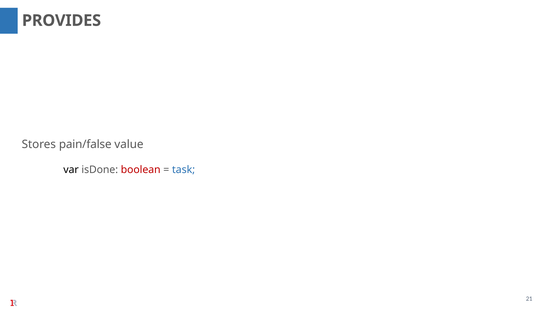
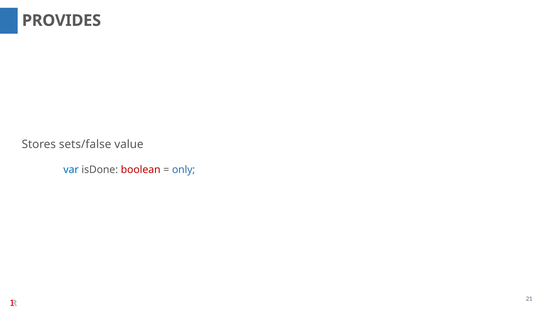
pain/false: pain/false -> sets/false (85, 144)
var colour: black -> blue (71, 170)
task: task -> only (184, 170)
